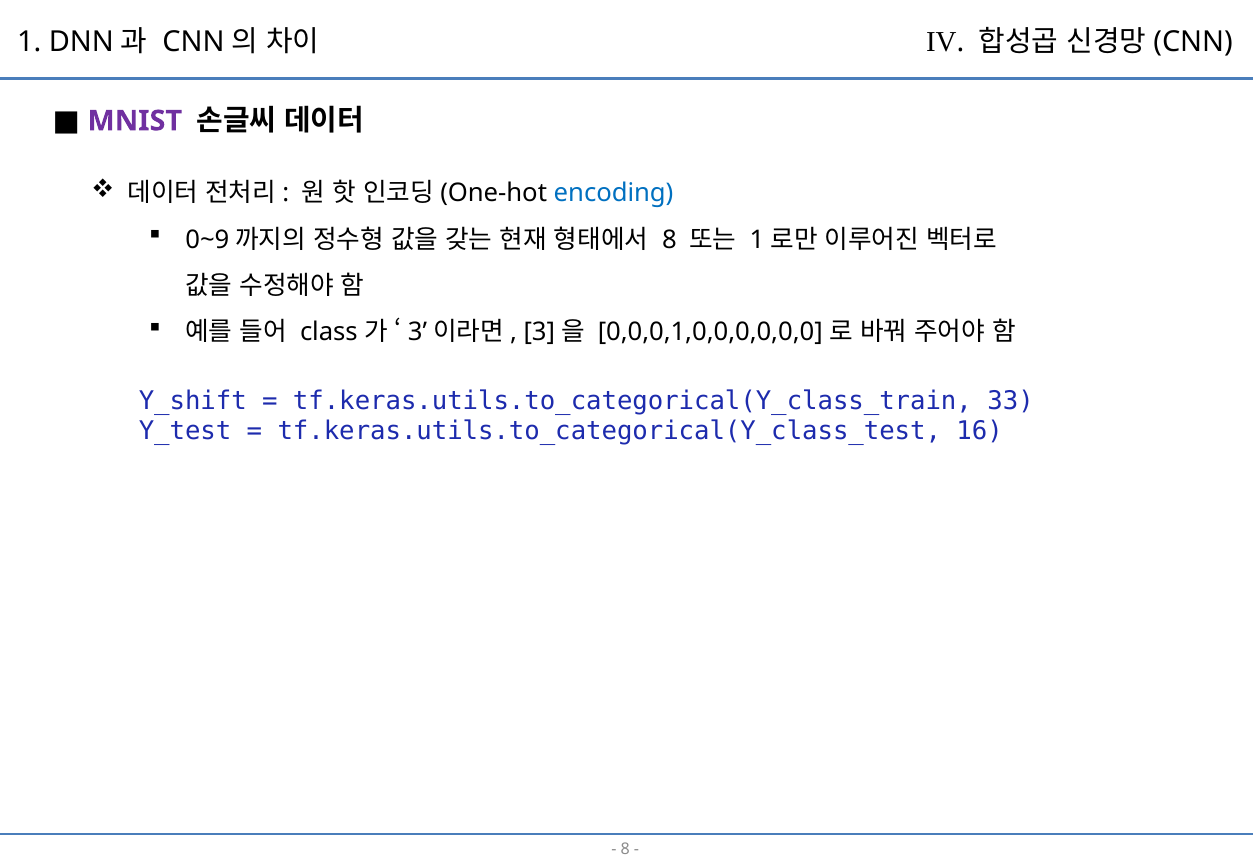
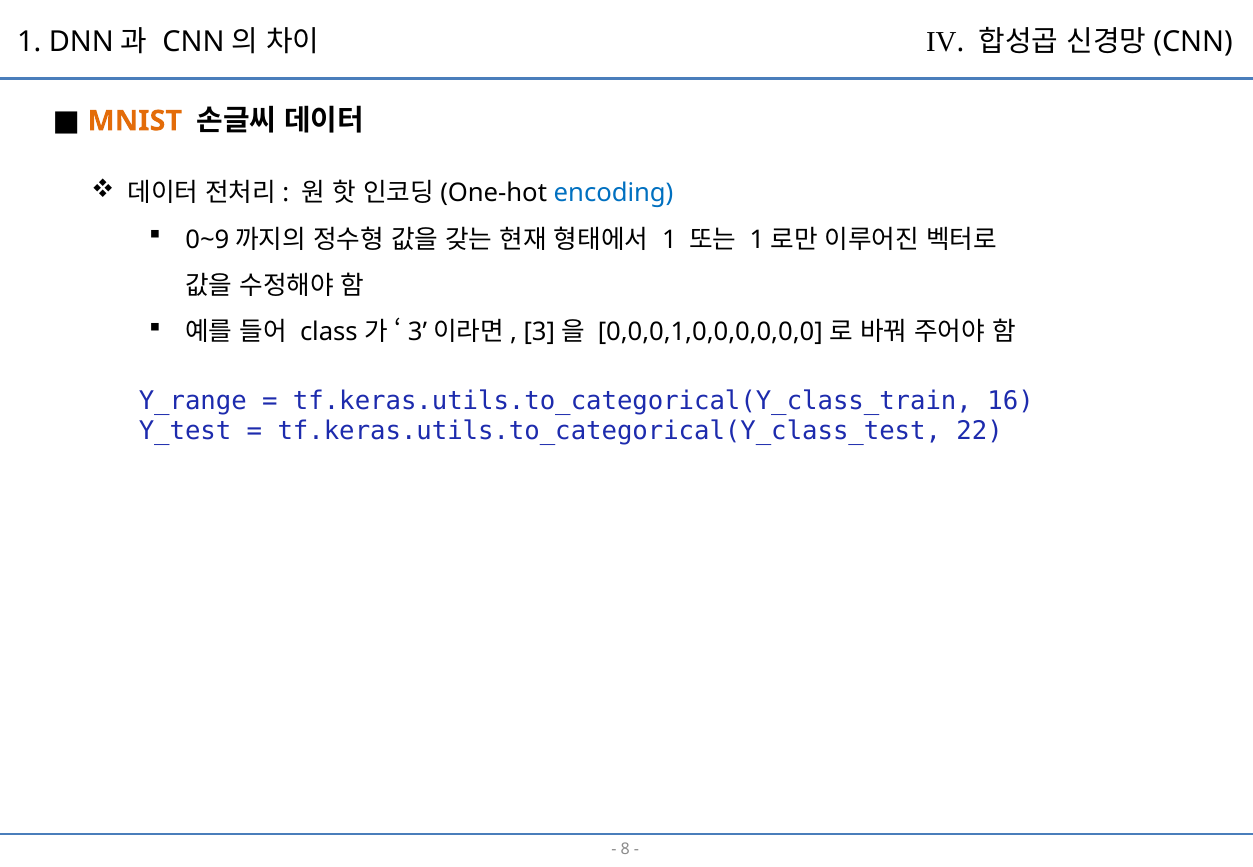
MNIST colour: purple -> orange (135, 121)
8: 8 -> 1 (669, 240)
Y_shift: Y_shift -> Y_range (193, 401)
33: 33 -> 16 (1011, 401)
16: 16 -> 22 (980, 432)
